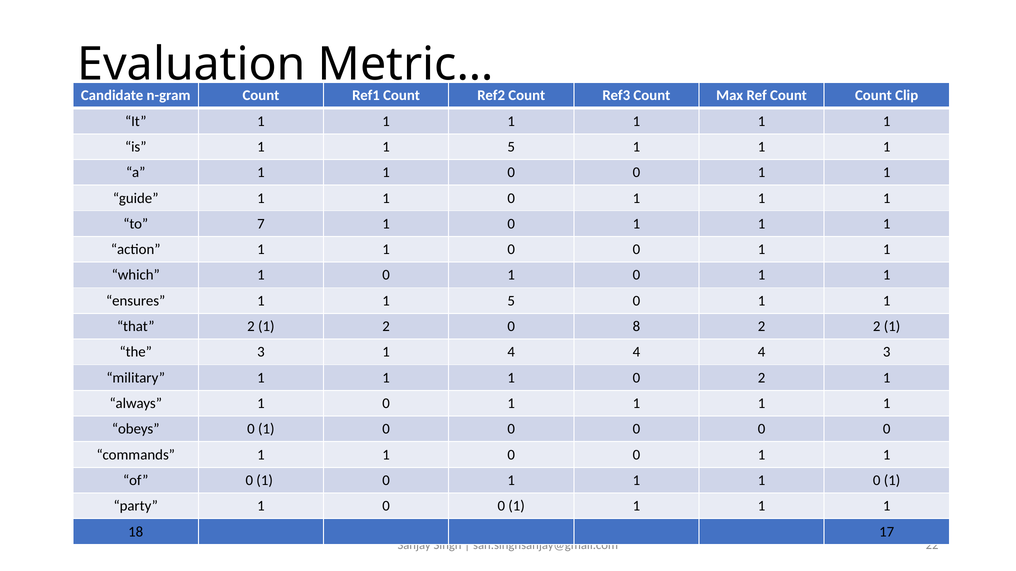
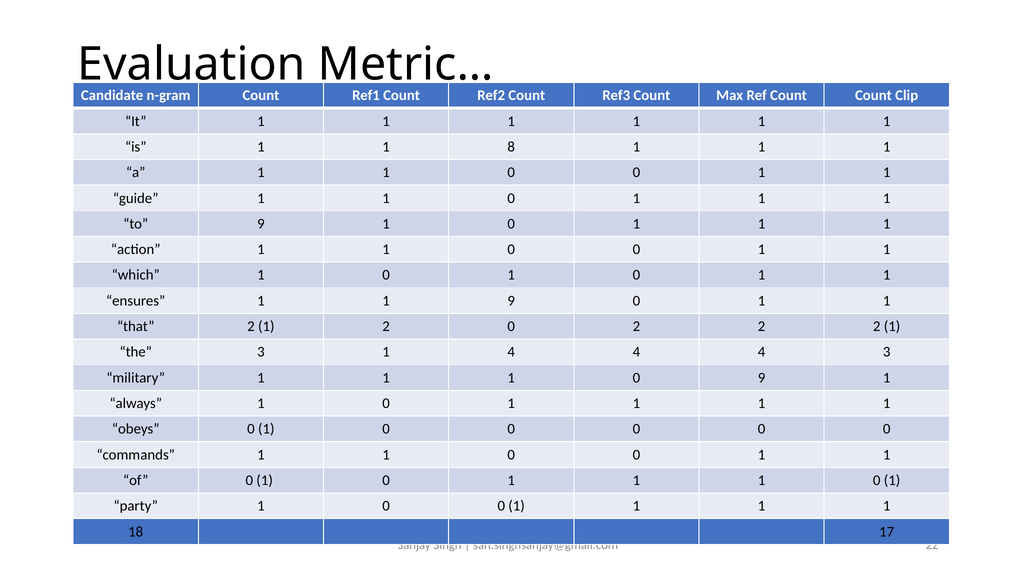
is 1 1 5: 5 -> 8 (511, 147)
to 7: 7 -> 9 (261, 224)
ensures 1 1 5: 5 -> 9 (511, 301)
0 8: 8 -> 2 (636, 327)
0 2: 2 -> 9 (762, 378)
